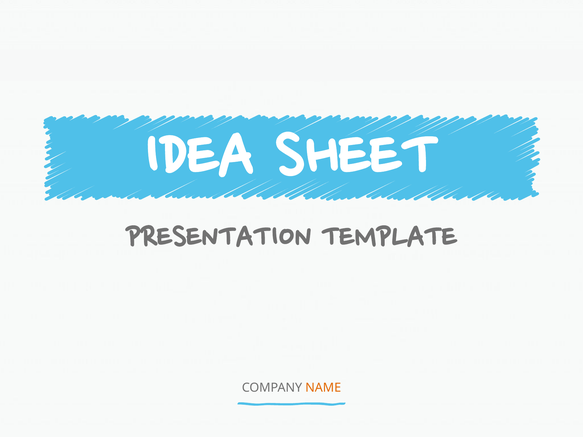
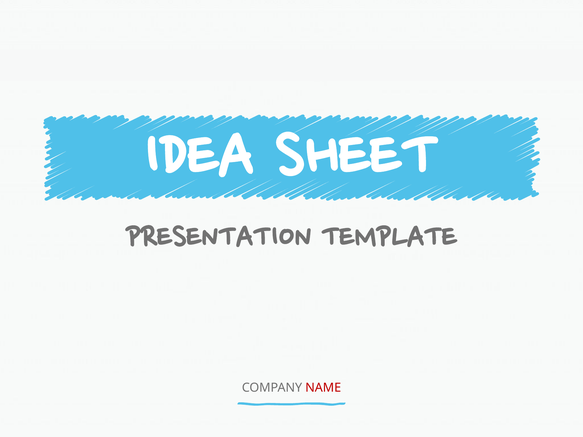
NAME colour: orange -> red (323, 388)
